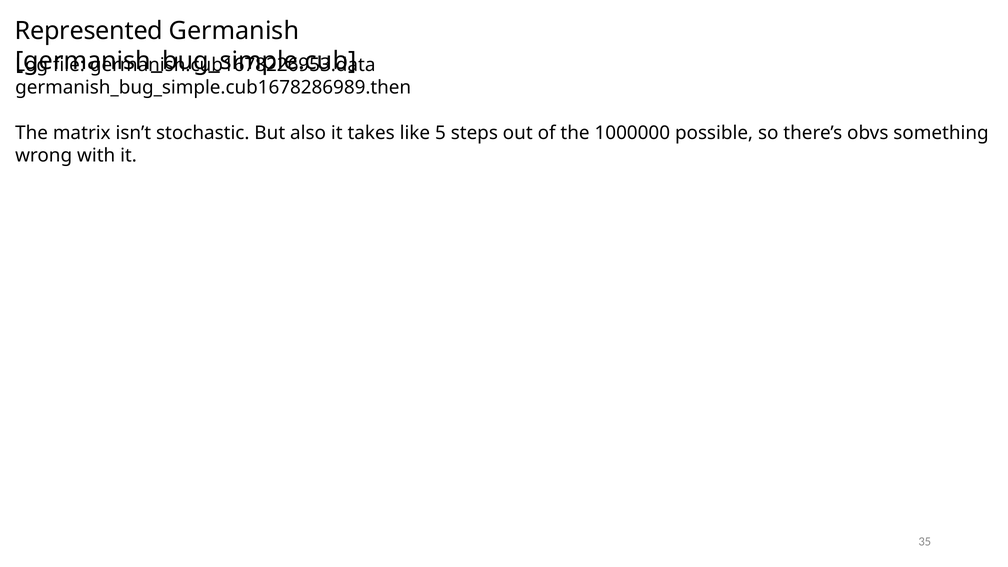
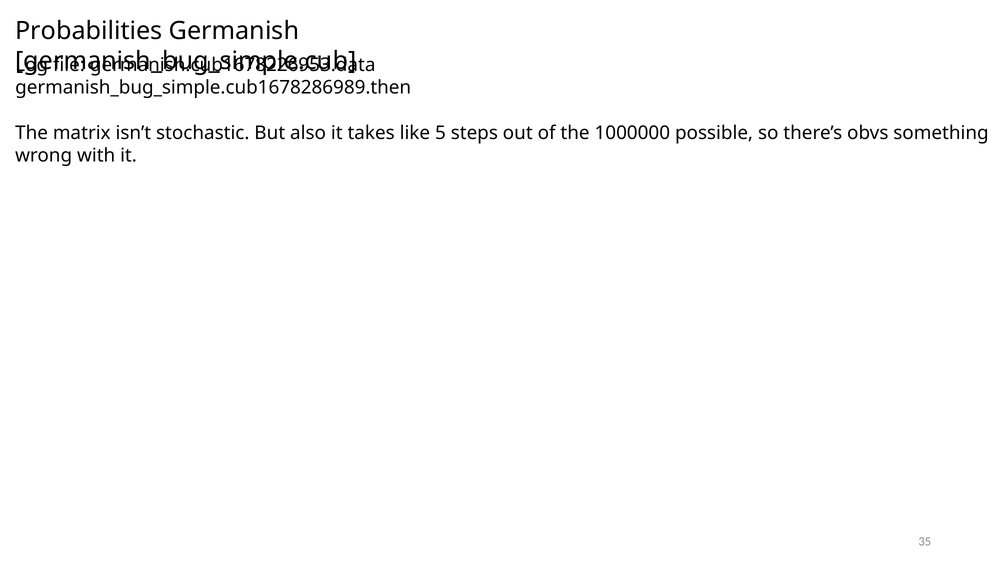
Represented: Represented -> Probabilities (89, 31)
